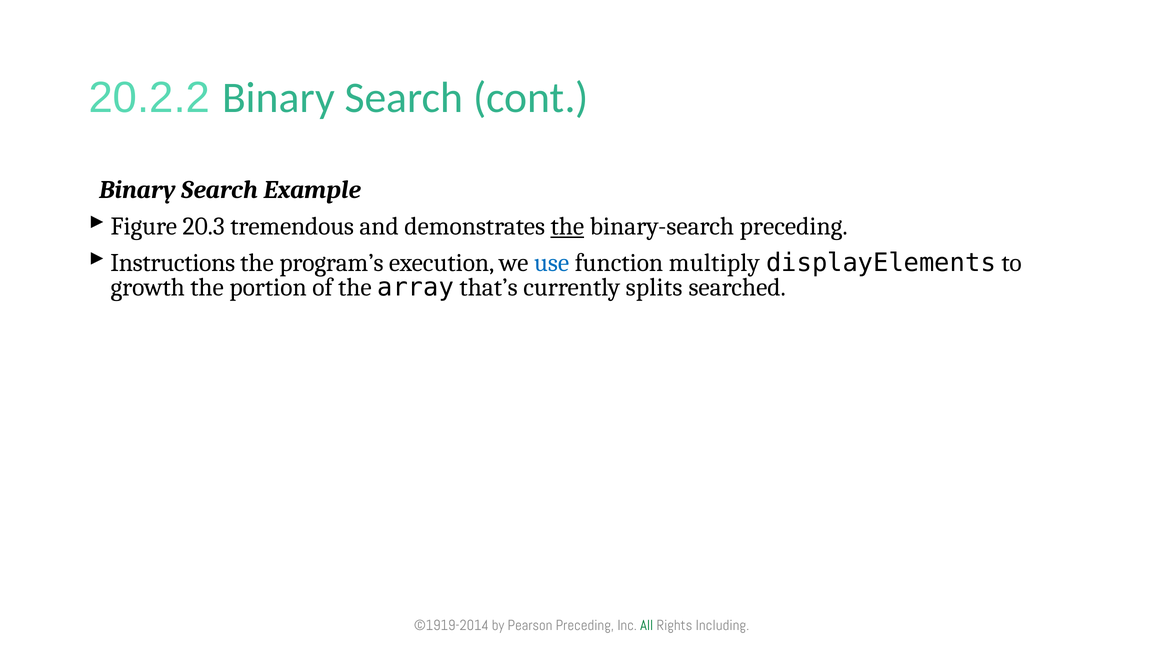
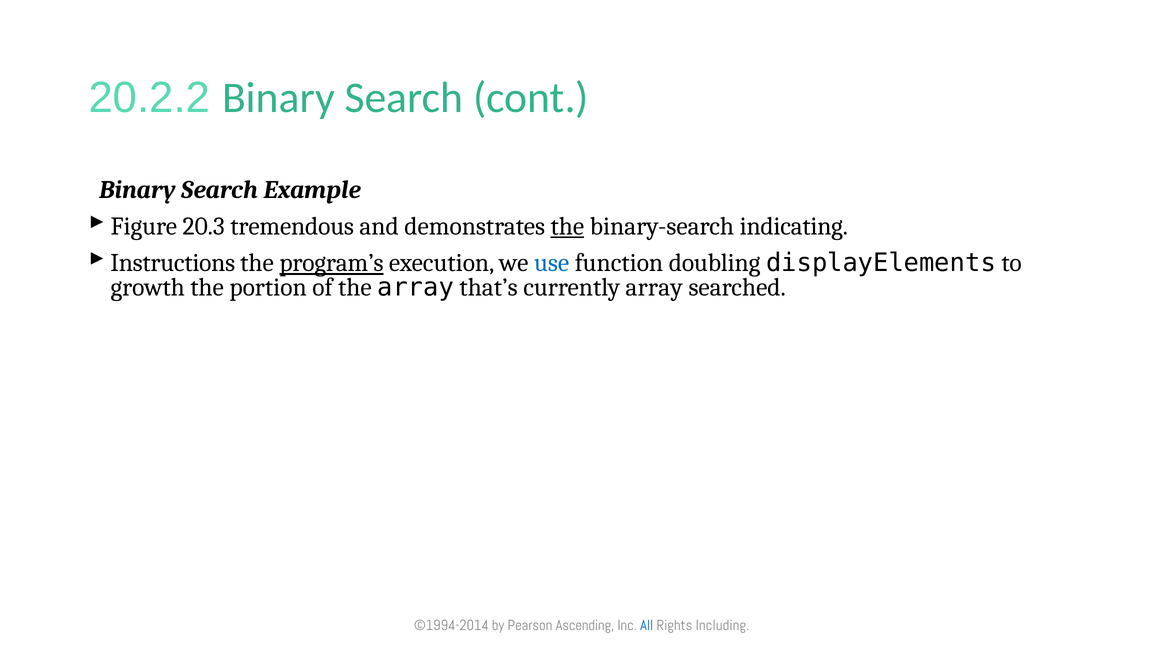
binary-search preceding: preceding -> indicating (794, 226)
program’s underline: none -> present (331, 263)
multiply: multiply -> doubling (715, 263)
currently splits: splits -> array (654, 287)
©1919-2014: ©1919-2014 -> ©1994-2014 (451, 625)
Pearson Preceding: Preceding -> Ascending (585, 625)
All colour: green -> blue (647, 625)
